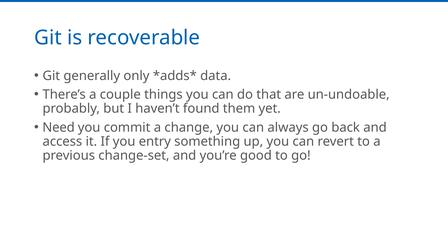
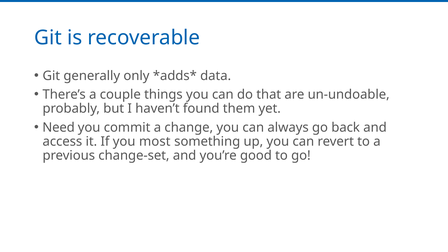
entry: entry -> most (155, 142)
